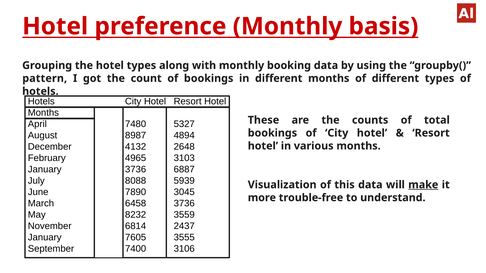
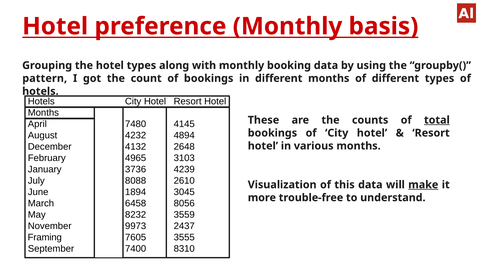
total underline: none -> present (437, 120)
5327: 5327 -> 4145 (184, 124)
8987: 8987 -> 4232 (136, 136)
6887: 6887 -> 4239 (184, 170)
5939: 5939 -> 2610 (184, 181)
7890: 7890 -> 1894 (136, 192)
6458 3736: 3736 -> 8056 (184, 204)
6814: 6814 -> 9973 (136, 226)
January: January -> Framing (45, 238)
3106: 3106 -> 8310 (184, 249)
